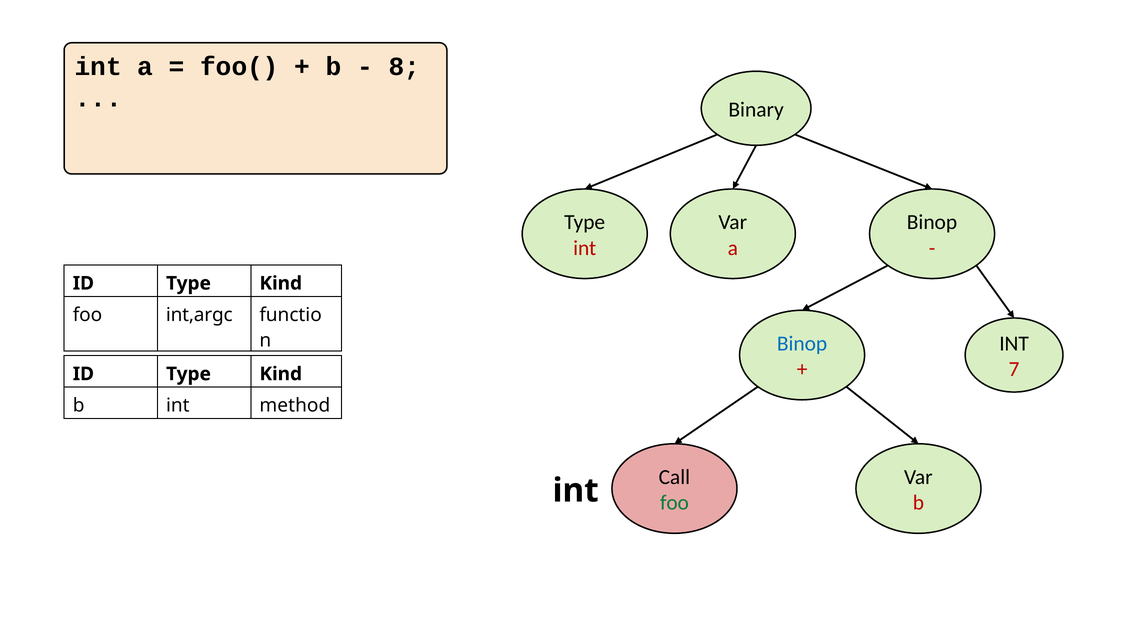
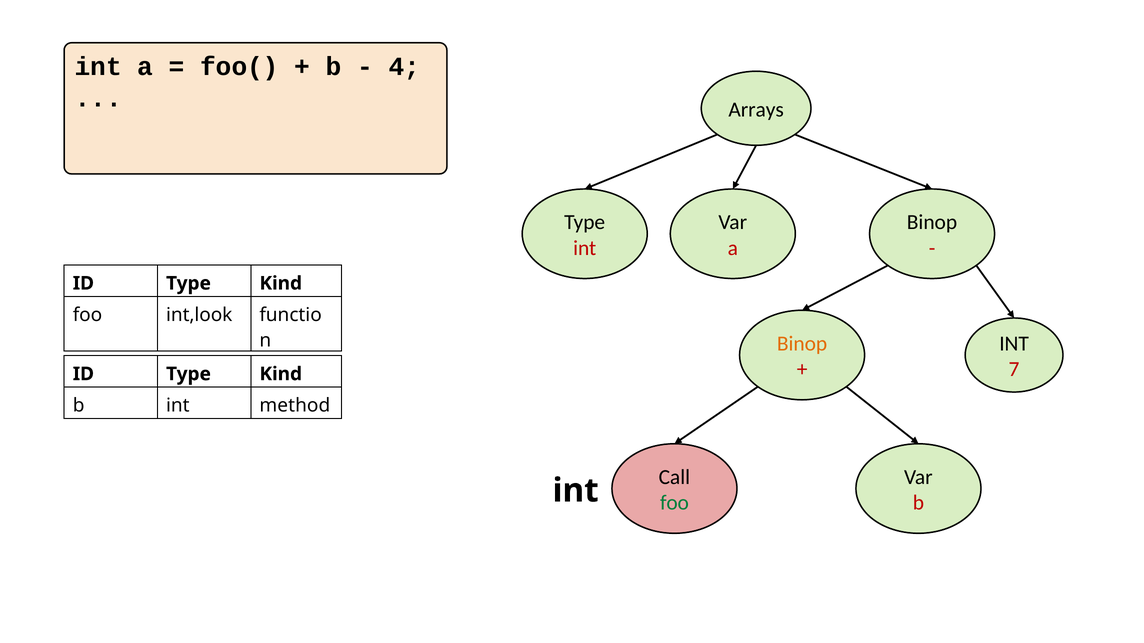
8: 8 -> 4 (404, 67)
Binary: Binary -> Arrays (756, 110)
int,argc: int,argc -> int,look (199, 315)
Binop colour: blue -> orange (802, 344)
